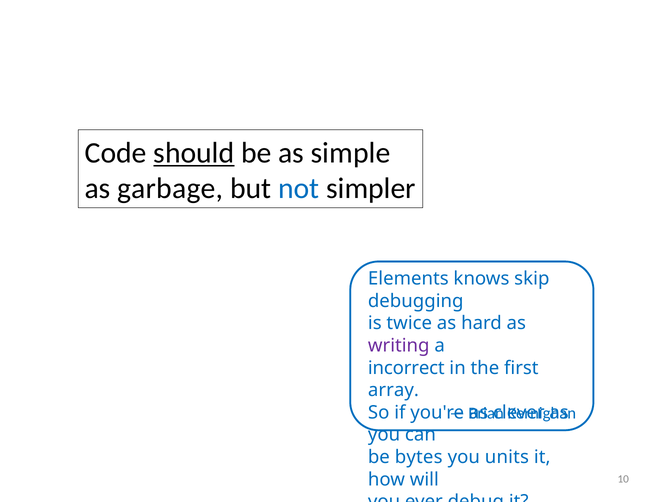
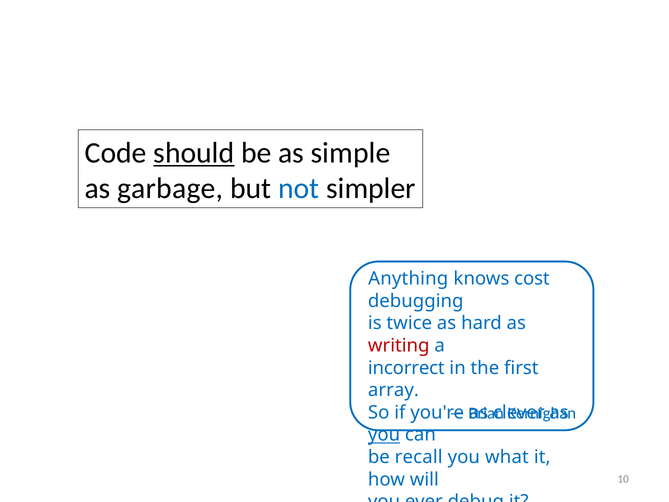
Elements: Elements -> Anything (408, 278)
skip: skip -> cost (532, 278)
writing colour: purple -> red (399, 345)
you underline: none -> present (384, 435)
bytes: bytes -> recall (419, 457)
units: units -> what (507, 457)
